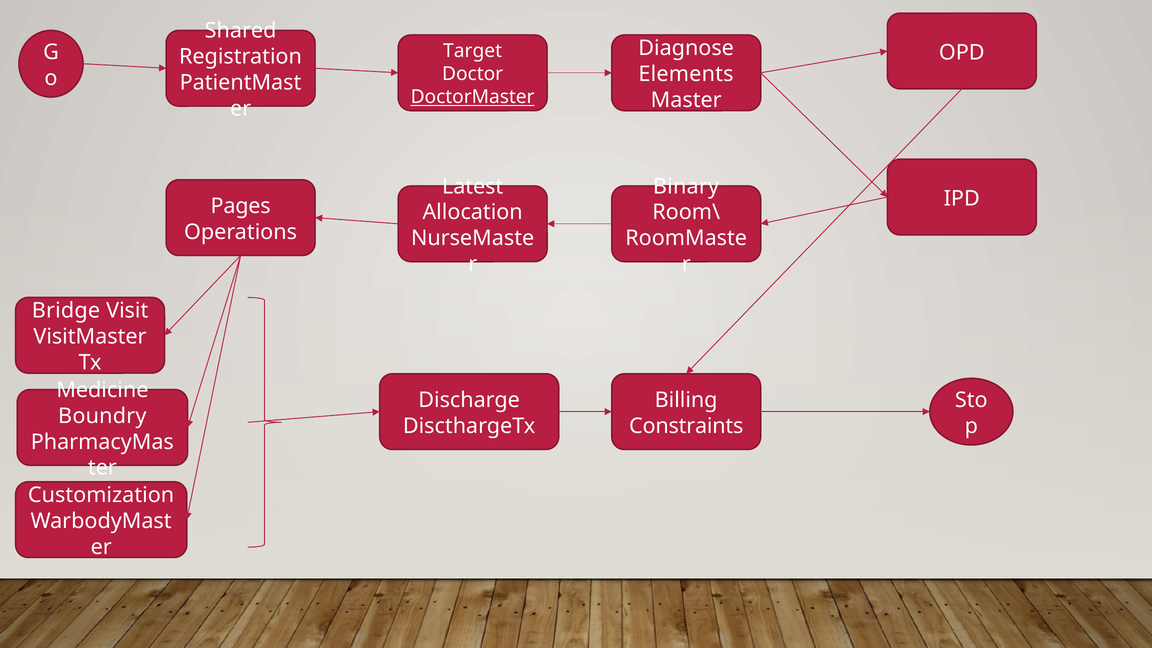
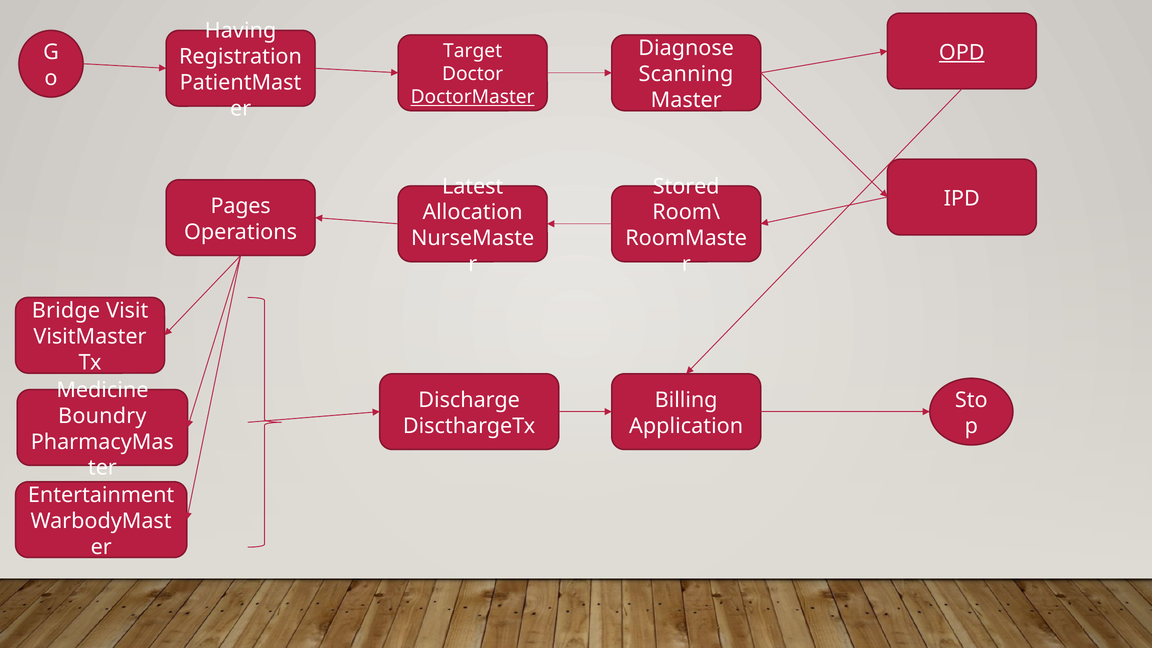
Shared: Shared -> Having (241, 31)
OPD underline: none -> present (962, 52)
Elements: Elements -> Scanning (686, 74)
Binary: Binary -> Stored (686, 186)
Constraints: Constraints -> Application (686, 426)
Customization: Customization -> Entertainment (101, 495)
